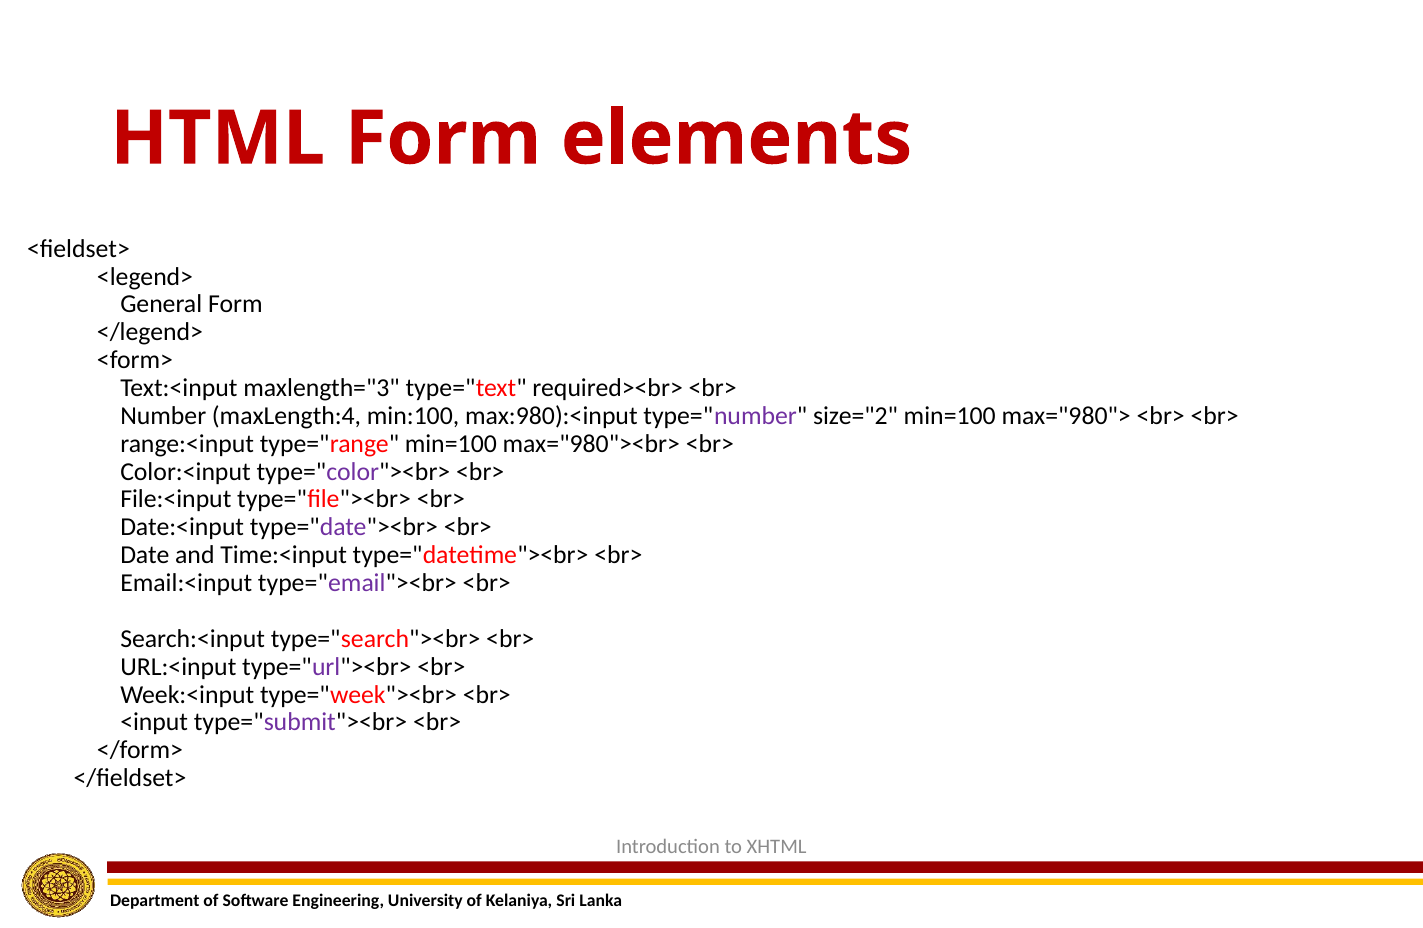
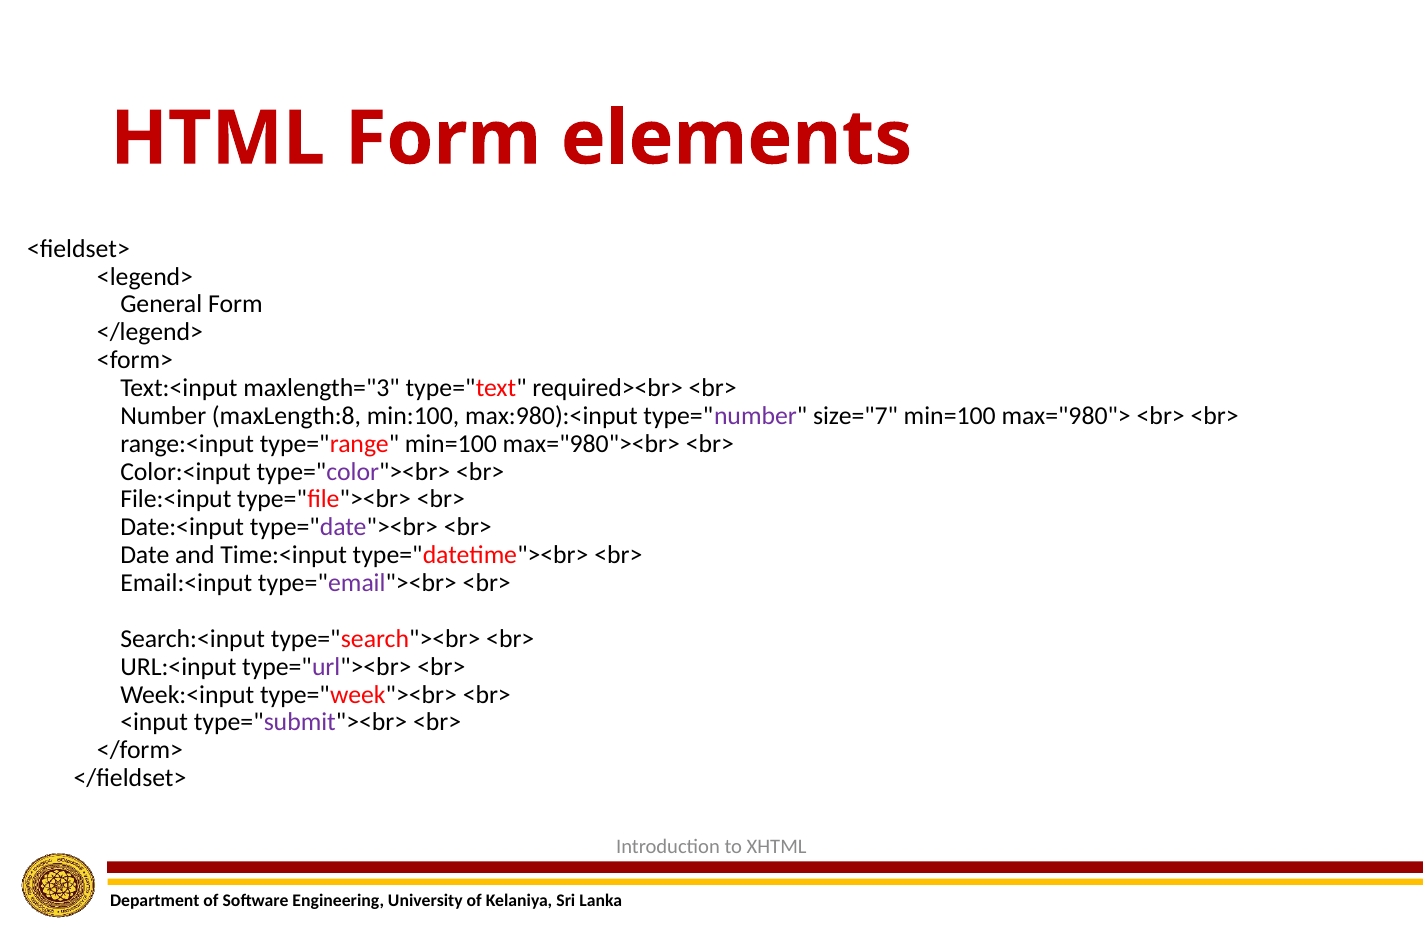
maxLength:4: maxLength:4 -> maxLength:8 (287, 416)
size="2: size="2 -> size="7 (855, 416)
